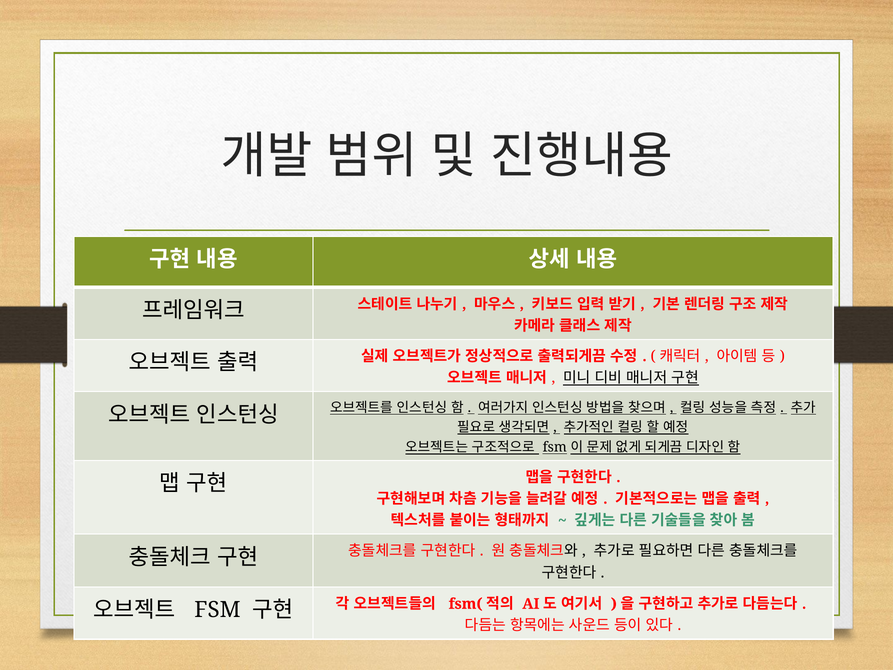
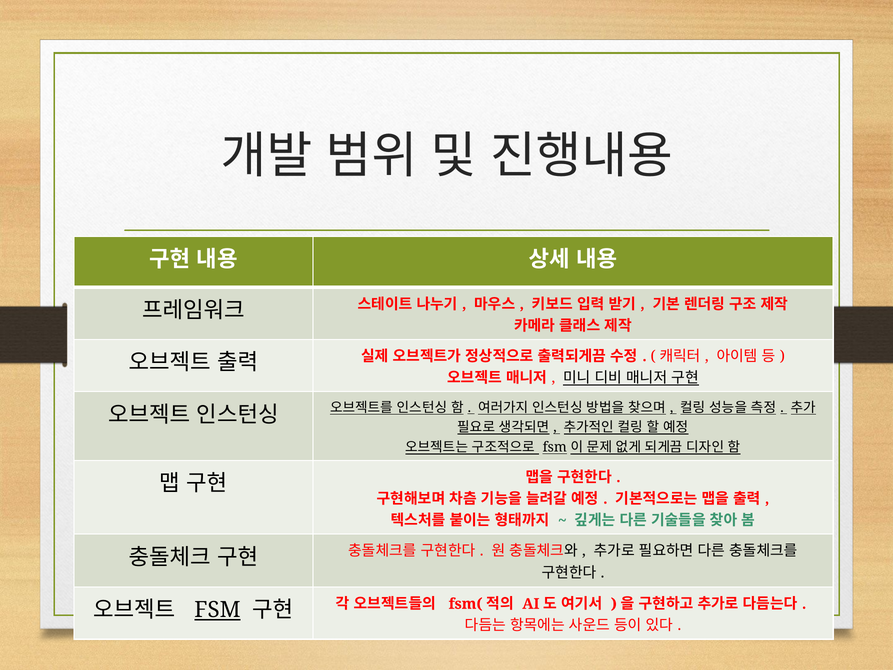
FSM underline: none -> present (217, 610)
